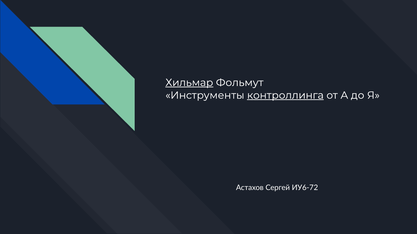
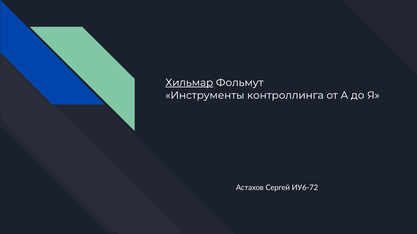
контроллинга underline: present -> none (285, 96)
